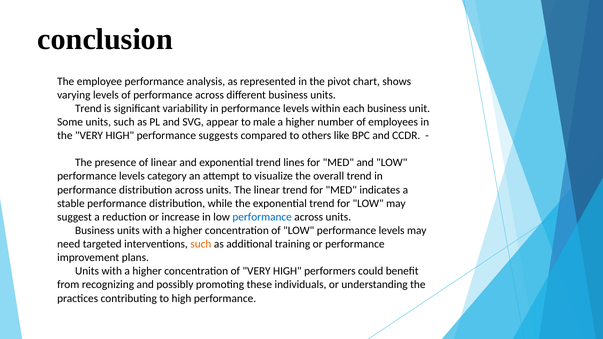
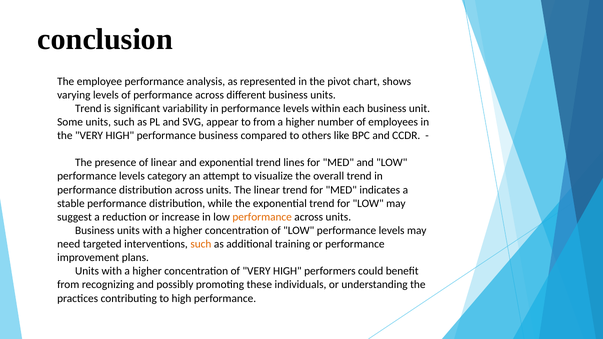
to male: male -> from (264, 122)
performance suggests: suggests -> business (218, 136)
performance colour: blue -> orange (262, 217)
